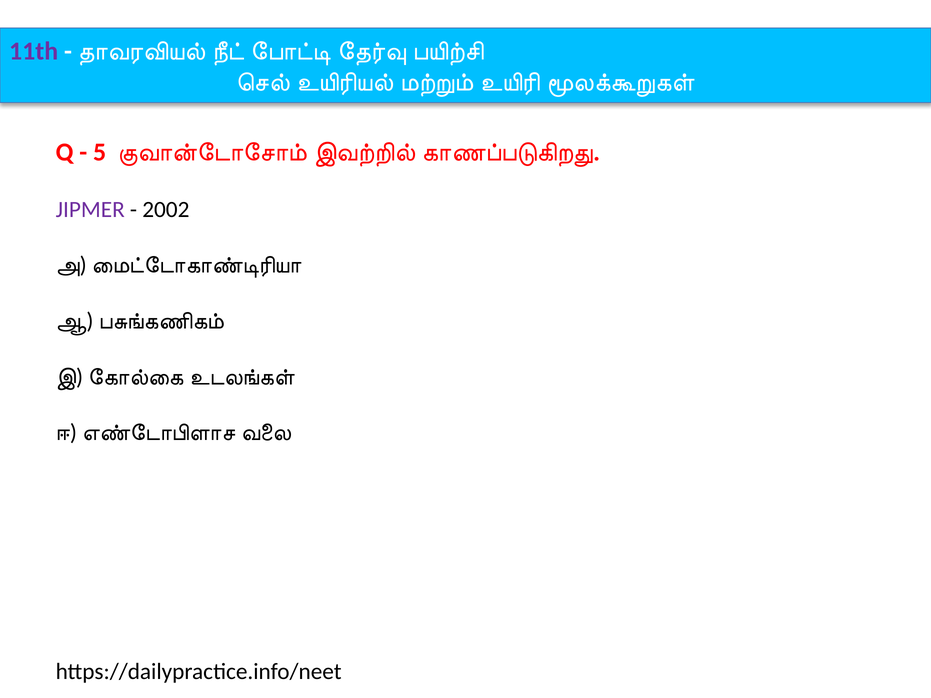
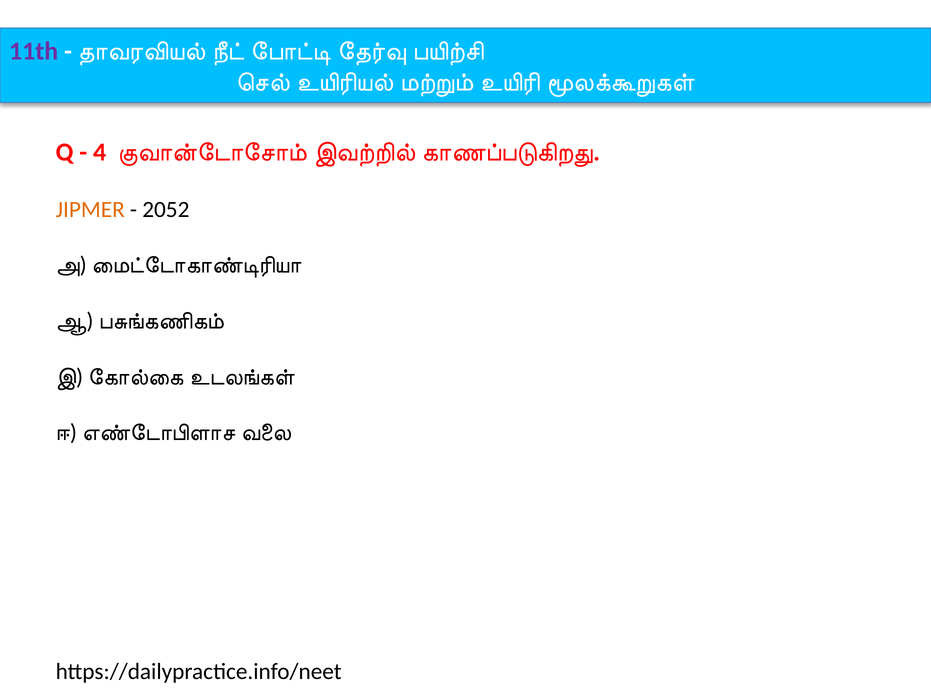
5: 5 -> 4 (100, 152)
JIPMER colour: purple -> orange (90, 209)
2002: 2002 -> 2052 (166, 209)
